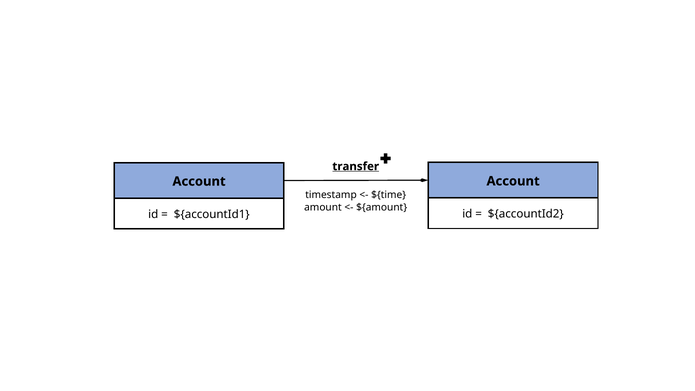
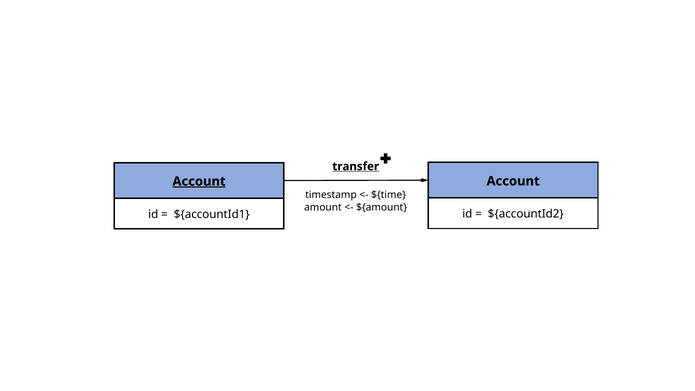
Account underline: none -> present (199, 181)
